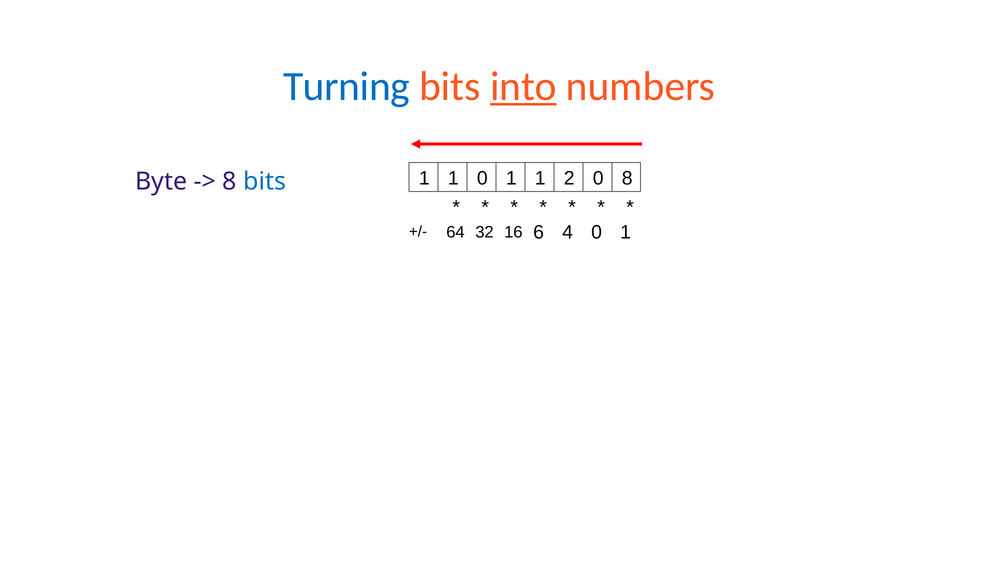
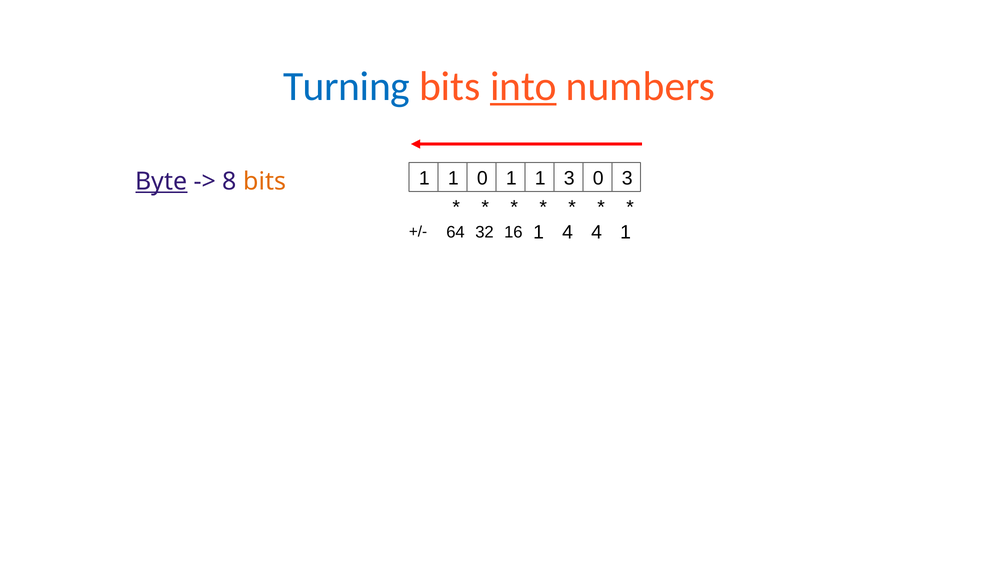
Byte underline: none -> present (161, 182)
bits colour: blue -> orange (265, 182)
1 2: 2 -> 3 (569, 178)
0 8: 8 -> 3 (627, 178)
16 6: 6 -> 1 (539, 232)
4 0: 0 -> 4 (597, 232)
